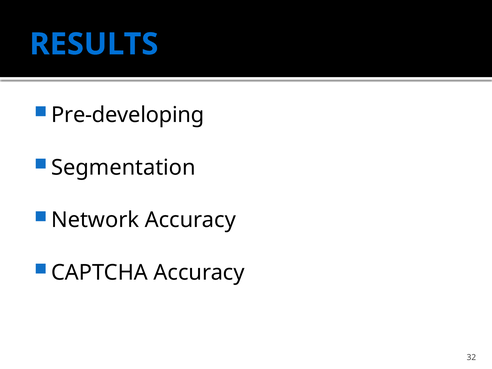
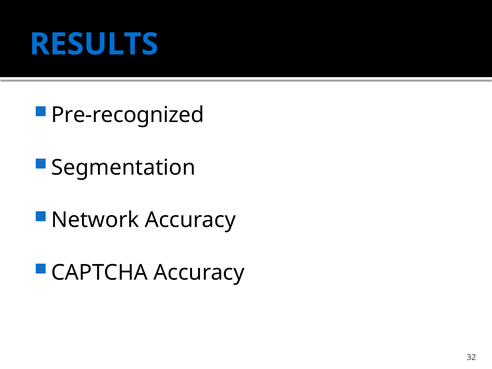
Pre-developing: Pre-developing -> Pre-recognized (128, 115)
